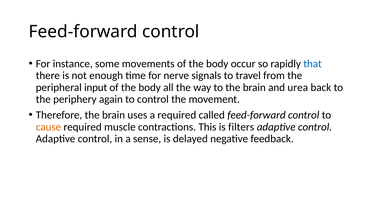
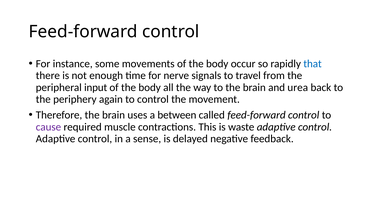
a required: required -> between (177, 115)
cause colour: orange -> purple (48, 127)
filters: filters -> waste (241, 127)
